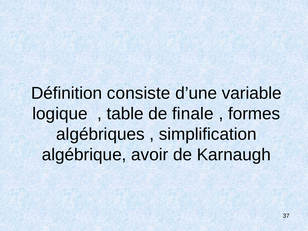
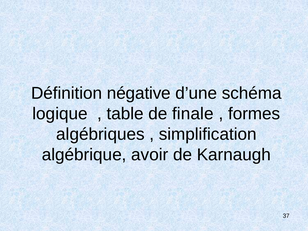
consiste: consiste -> négative (139, 93)
variable: variable -> schéma (252, 93)
